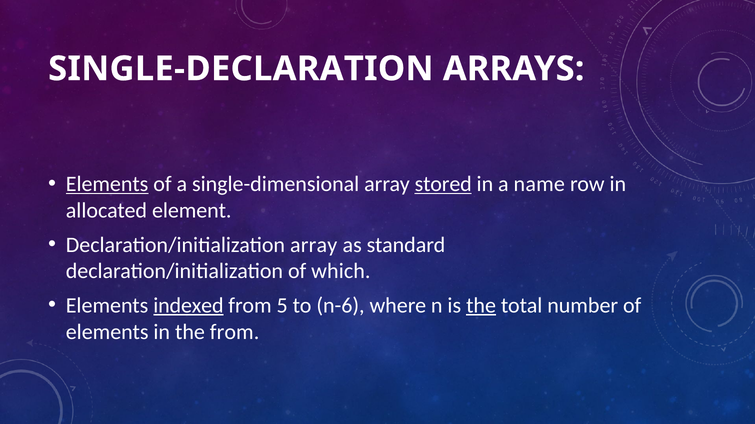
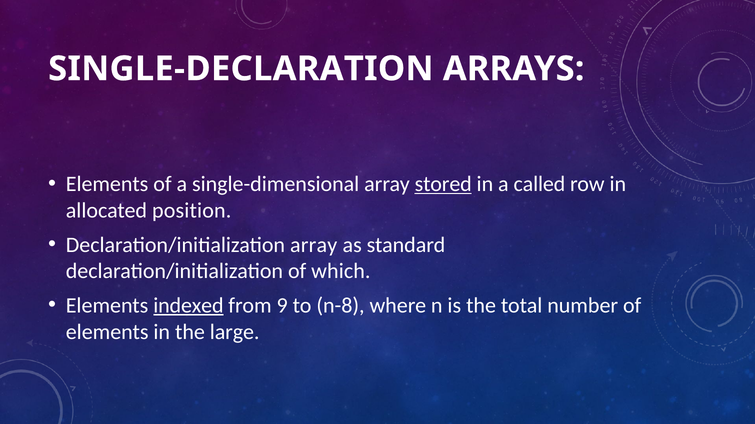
Elements underline: present -> none (107, 184)
name: name -> called (539, 184)
element: element -> position (192, 211)
5: 5 -> 9 (282, 306)
n-6: n-6 -> n-8 (340, 306)
the underline: present -> none (481, 306)
the from: from -> large (235, 332)
